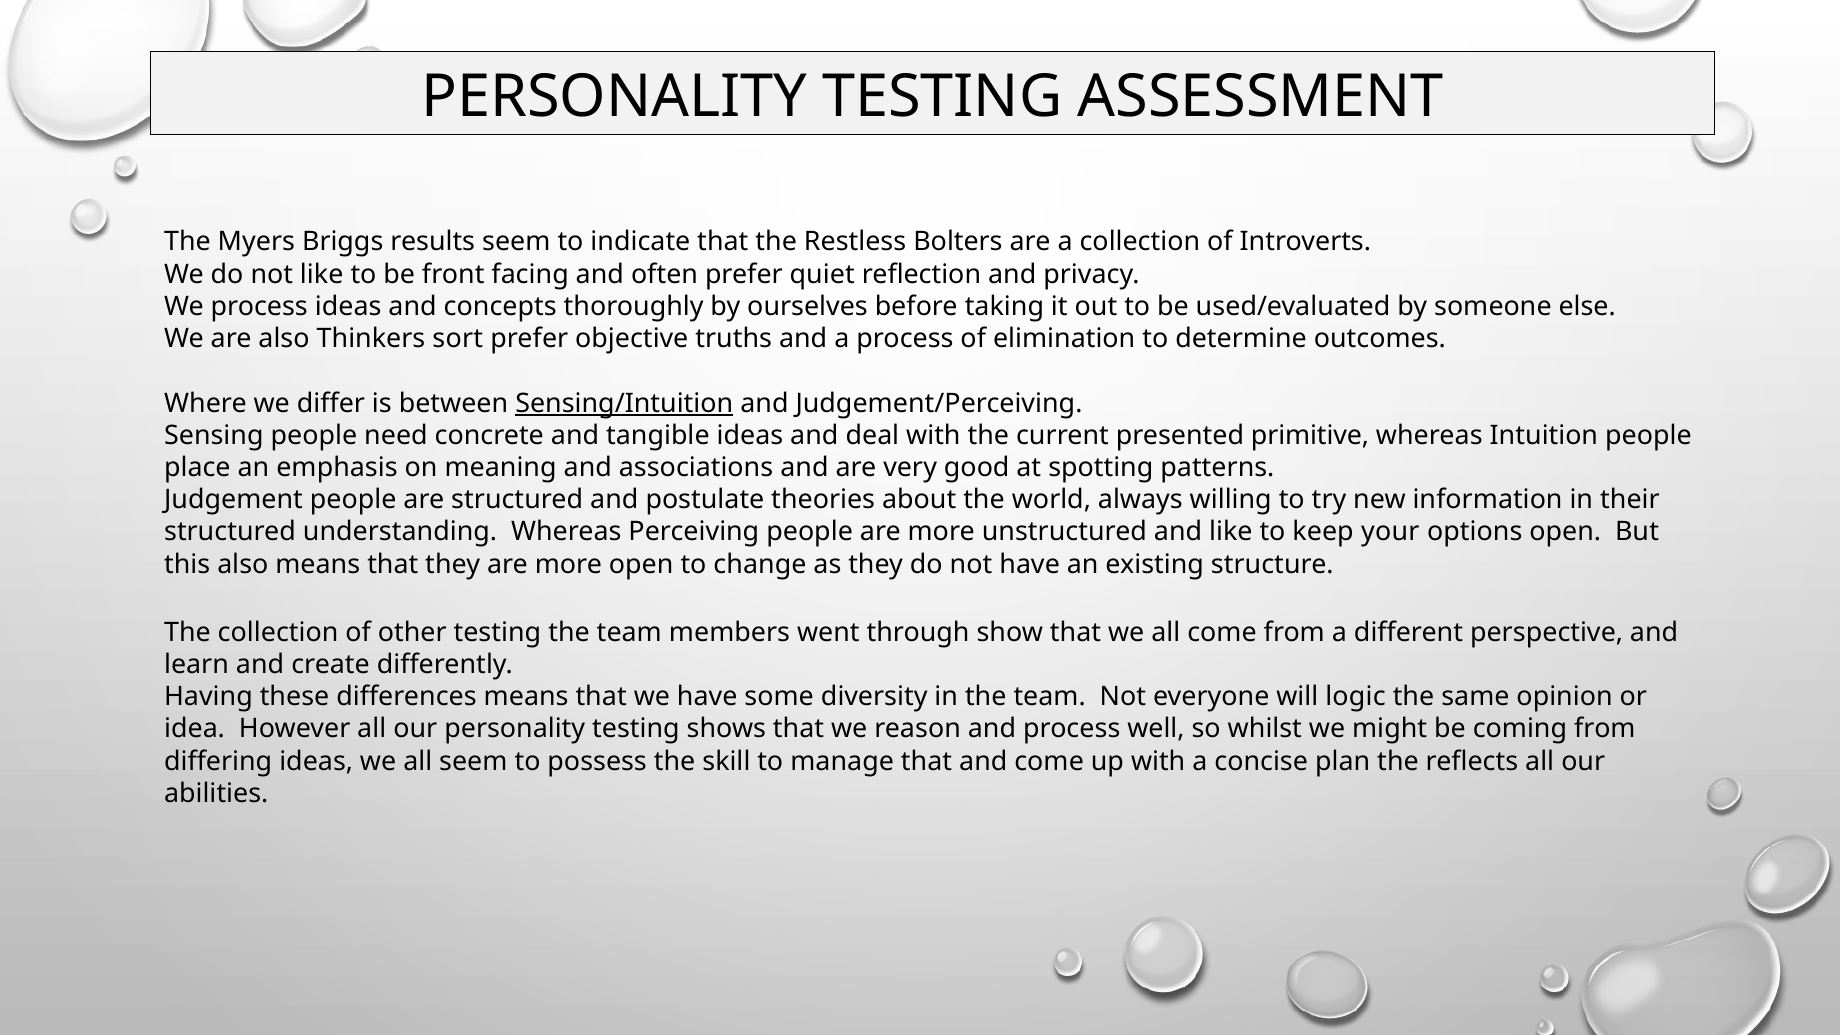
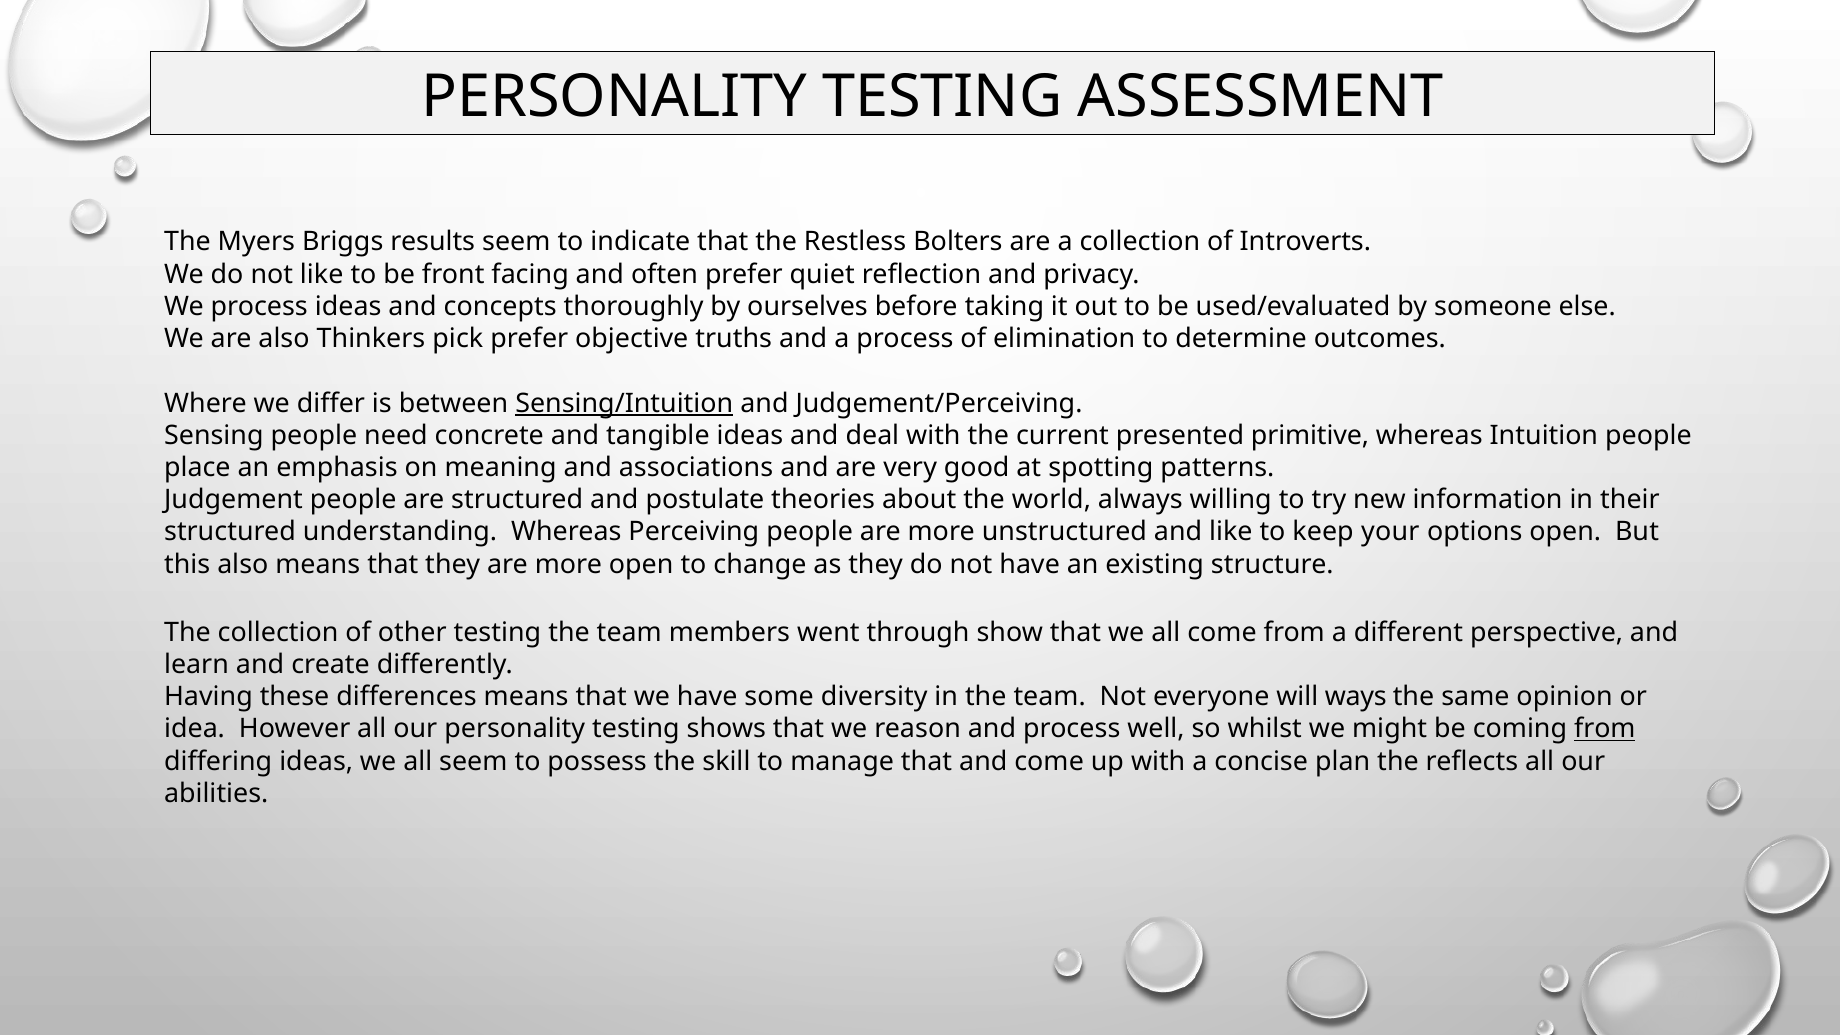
sort: sort -> pick (458, 339)
logic: logic -> ways (1356, 697)
from underline: none -> present (1605, 729)
